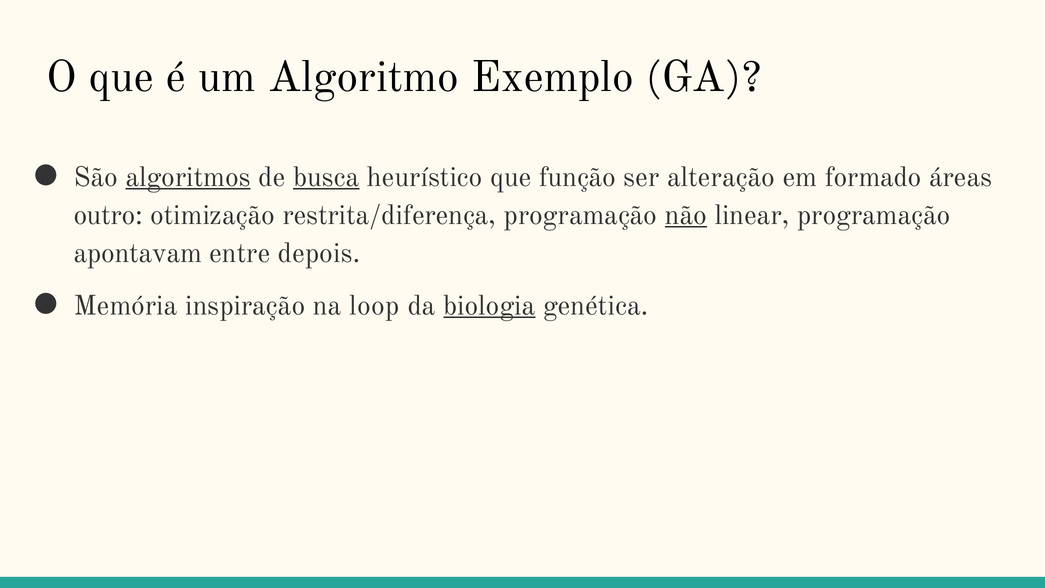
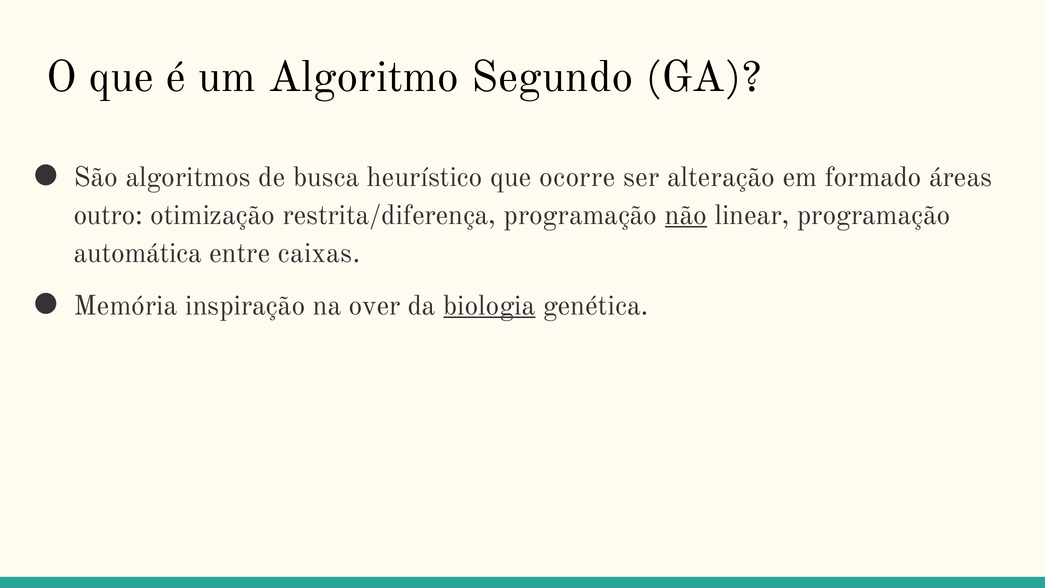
Exemplo: Exemplo -> Segundo (552, 77)
algoritmos underline: present -> none (188, 177)
busca underline: present -> none (326, 177)
função: função -> ocorre (577, 177)
apontavam: apontavam -> automática (138, 253)
depois: depois -> caixas (319, 253)
loop: loop -> over (375, 305)
